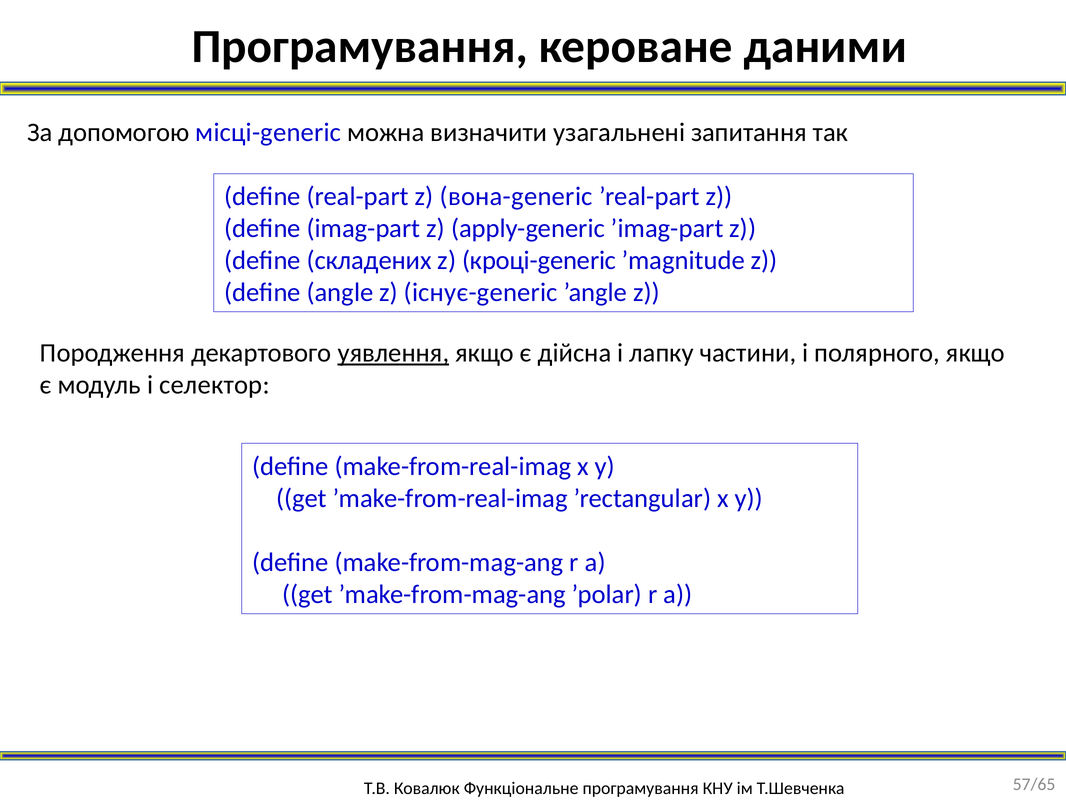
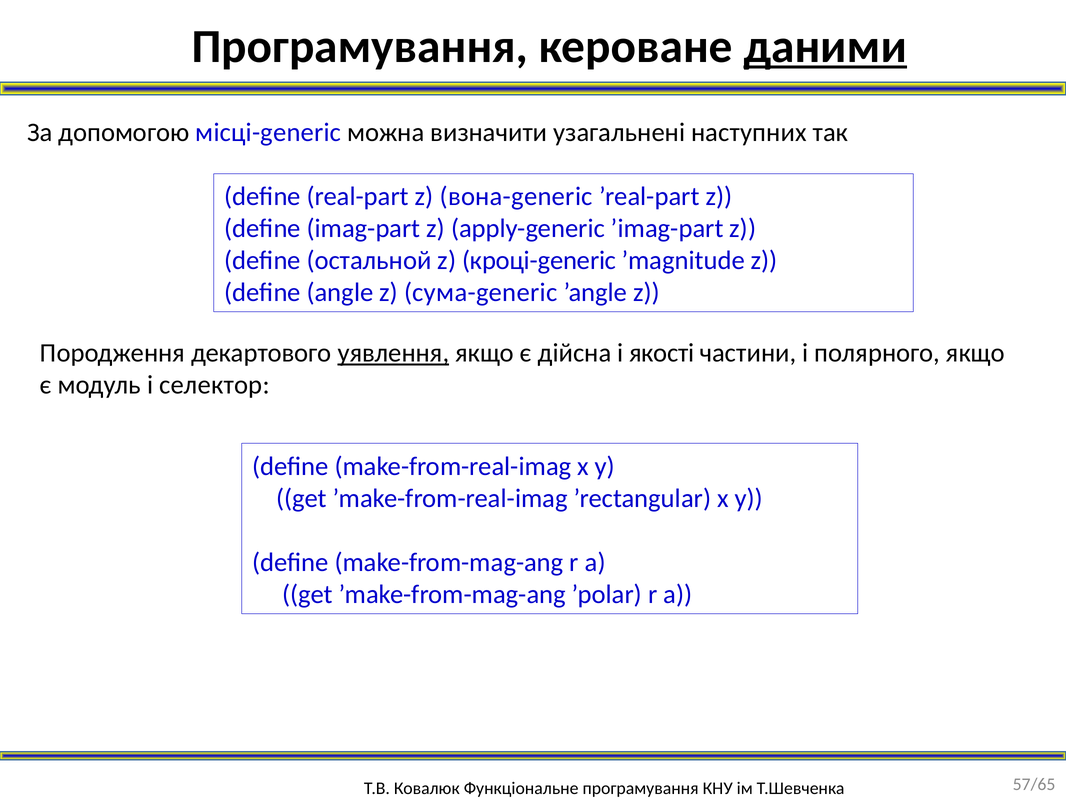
даними underline: none -> present (825, 47)
запитання: запитання -> наступних (749, 132)
складених: складених -> остальной (369, 260)
існує-generic: існує-generic -> сума-generic (481, 292)
лапку: лапку -> якості (662, 353)
